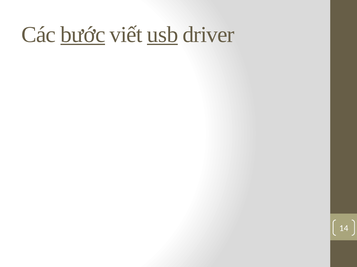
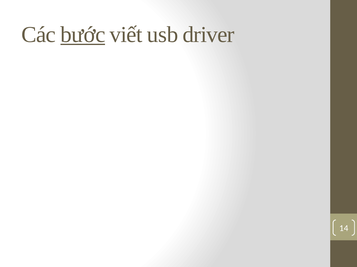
usb underline: present -> none (163, 35)
